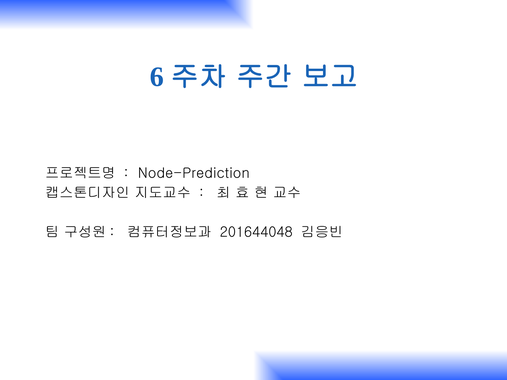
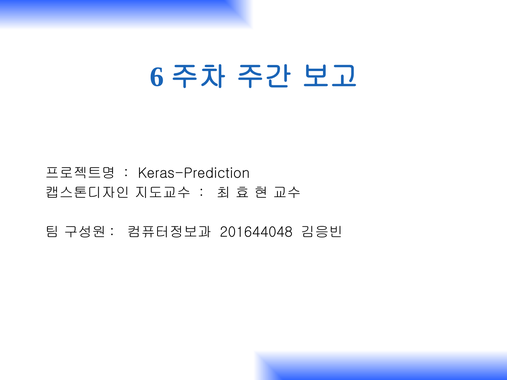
Node-Prediction: Node-Prediction -> Keras-Prediction (194, 173)
